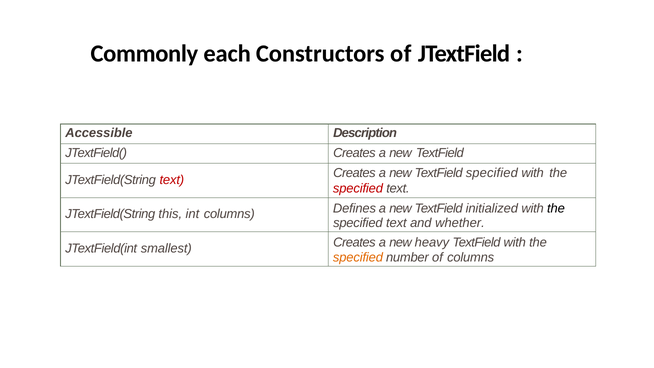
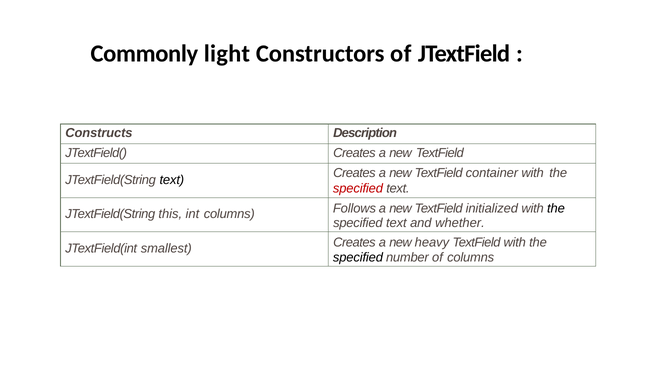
each: each -> light (227, 53)
Accessible: Accessible -> Constructs (99, 133)
TextField specified: specified -> container (492, 173)
text colour: red -> black (172, 180)
Defines: Defines -> Follows (354, 208)
specified colour: orange -> black (358, 257)
